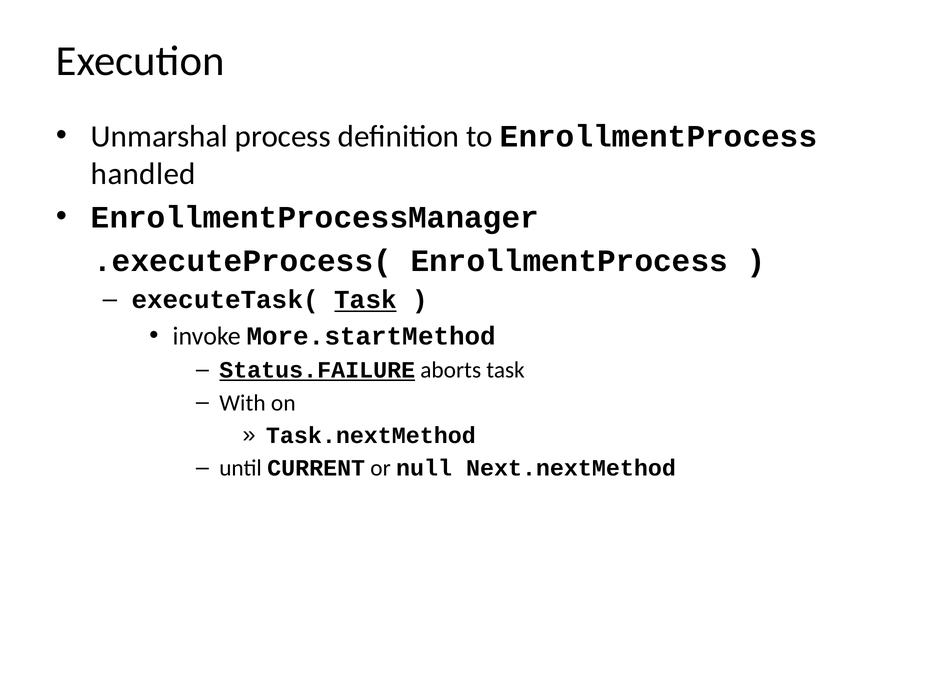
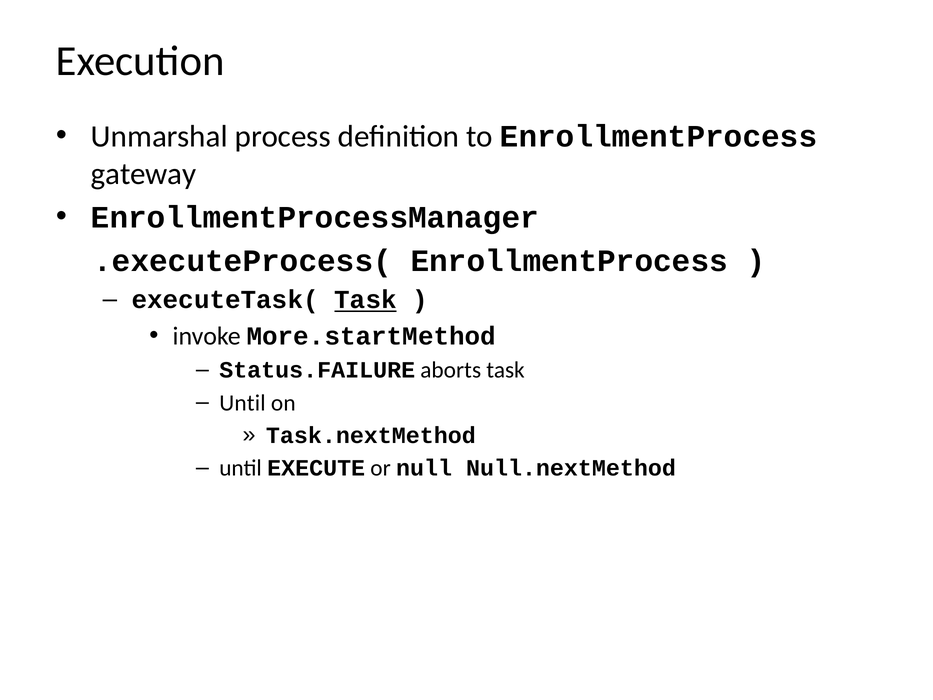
handled: handled -> gateway (144, 174)
Status.FAILURE underline: present -> none (317, 370)
With: With -> Until (242, 403)
CURRENT: CURRENT -> EXECUTE (316, 468)
Next.nextMethod: Next.nextMethod -> Null.nextMethod (571, 468)
